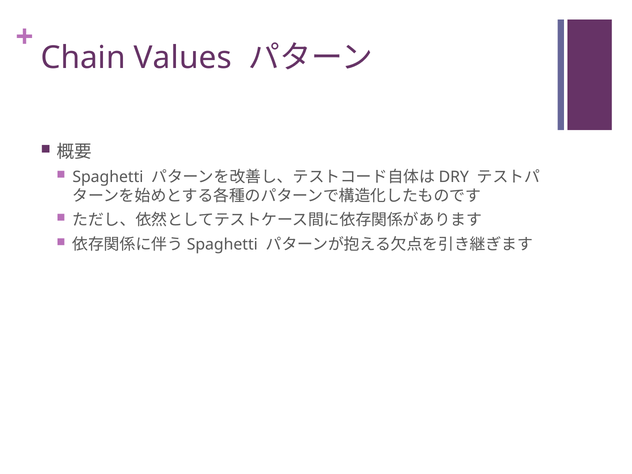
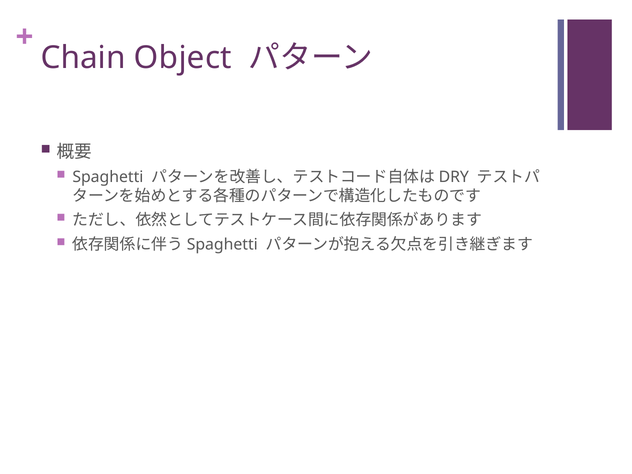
Values: Values -> Object (183, 58)
